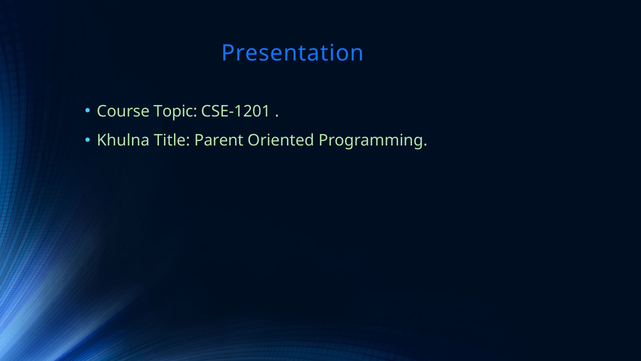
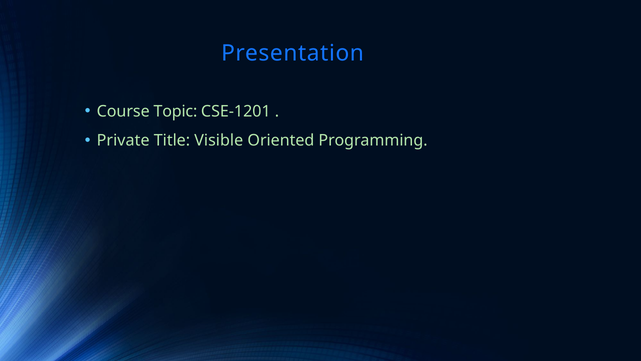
Khulna: Khulna -> Private (123, 140)
Parent: Parent -> Visible (219, 140)
